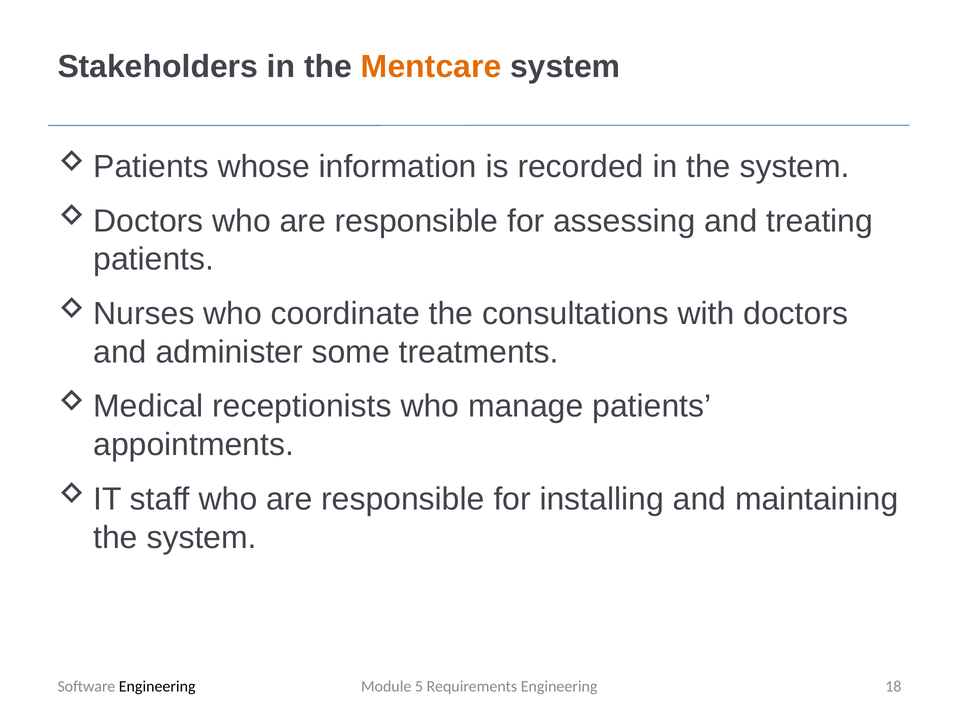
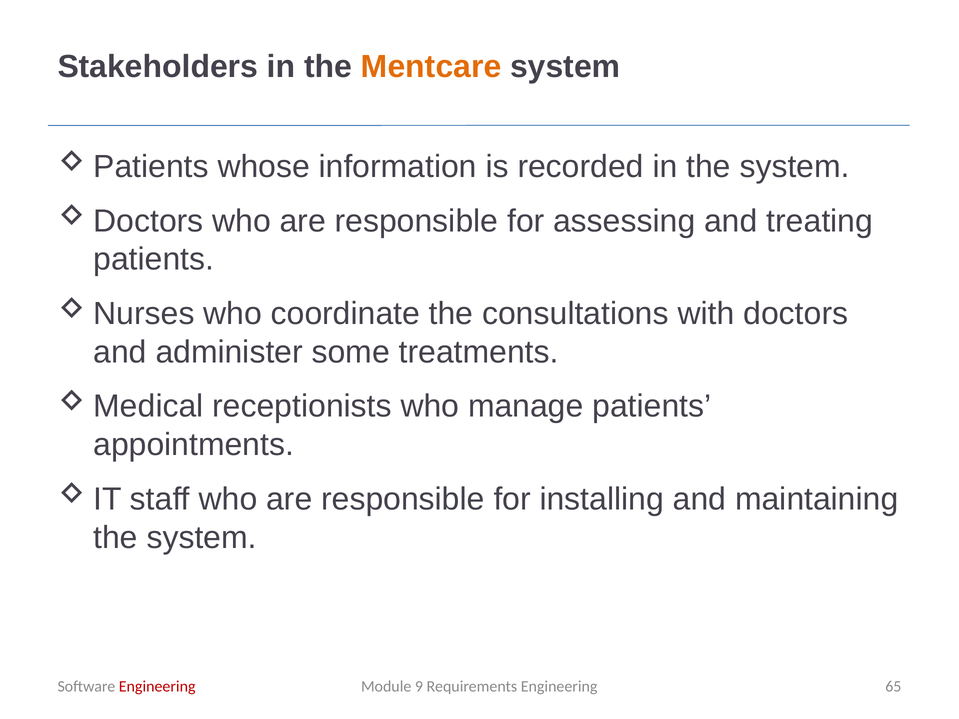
Engineering colour: black -> red (157, 687)
5: 5 -> 9 (419, 687)
18: 18 -> 65 (893, 687)
